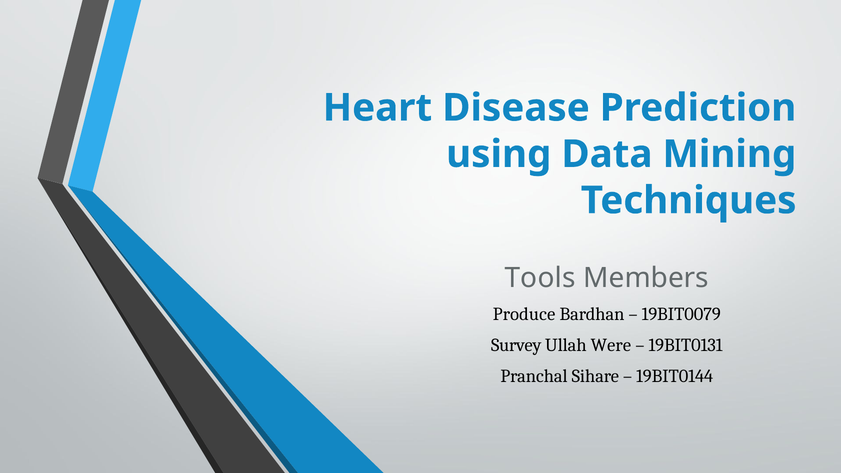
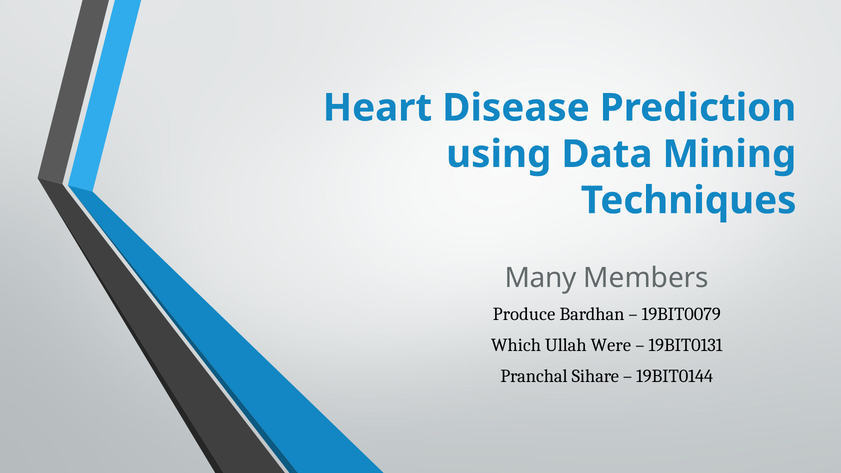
Tools: Tools -> Many (540, 278)
Survey: Survey -> Which (516, 345)
